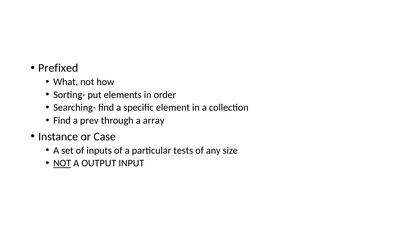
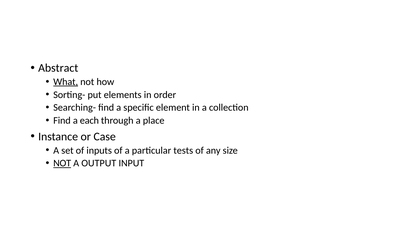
Prefixed: Prefixed -> Abstract (58, 68)
What underline: none -> present (66, 82)
prev: prev -> each (89, 121)
array: array -> place (154, 121)
